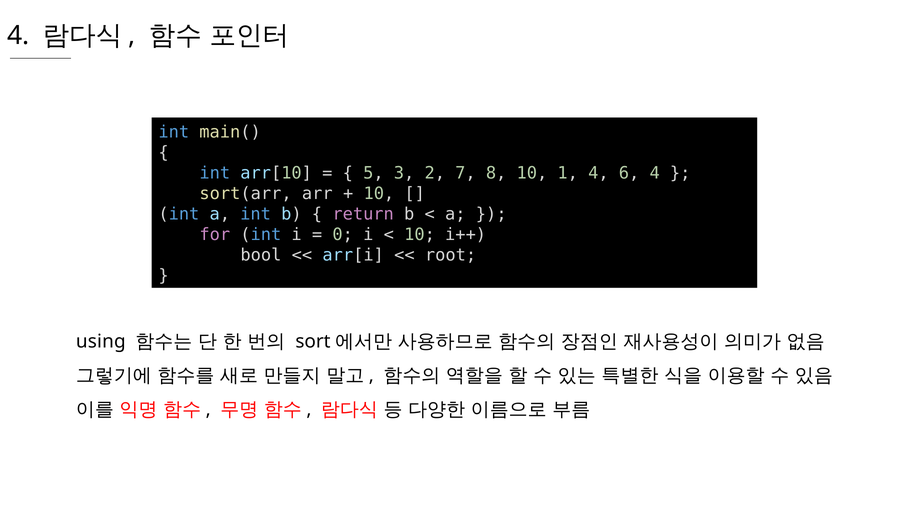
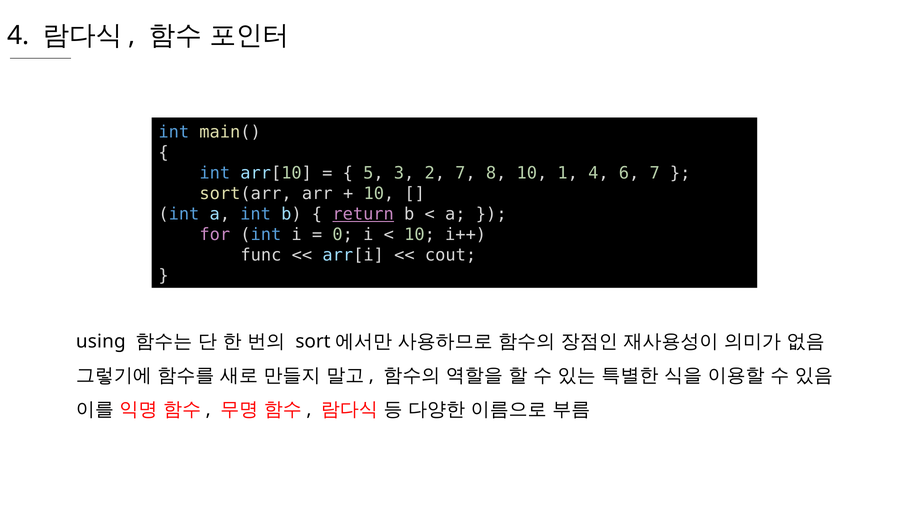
6 4: 4 -> 7 (655, 173)
return underline: none -> present (363, 214)
bool: bool -> func (261, 255)
root: root -> cout (451, 255)
